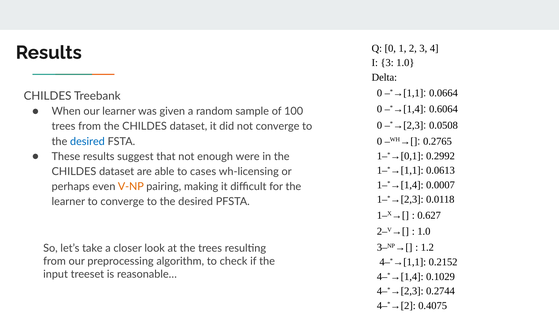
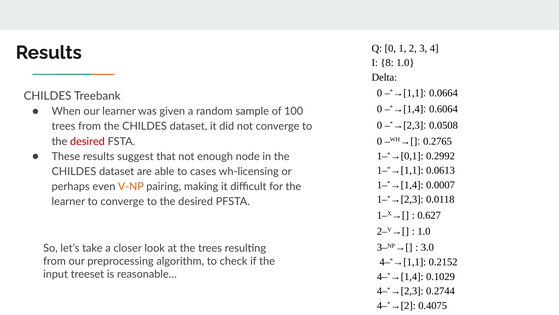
I 3: 3 -> 8 (387, 63)
desired colour: blue -> red (87, 141)
were: were -> node (248, 156)
1.2: 1.2 -> 3.0 (427, 247)
